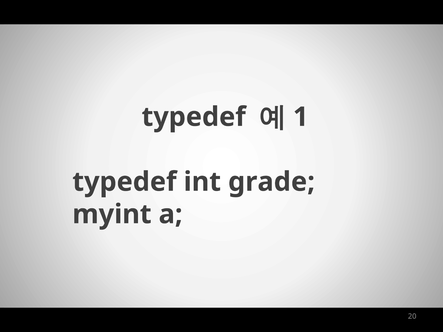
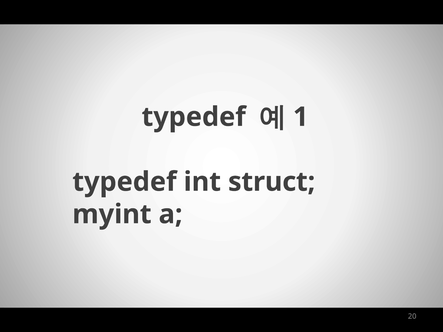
grade: grade -> struct (272, 182)
